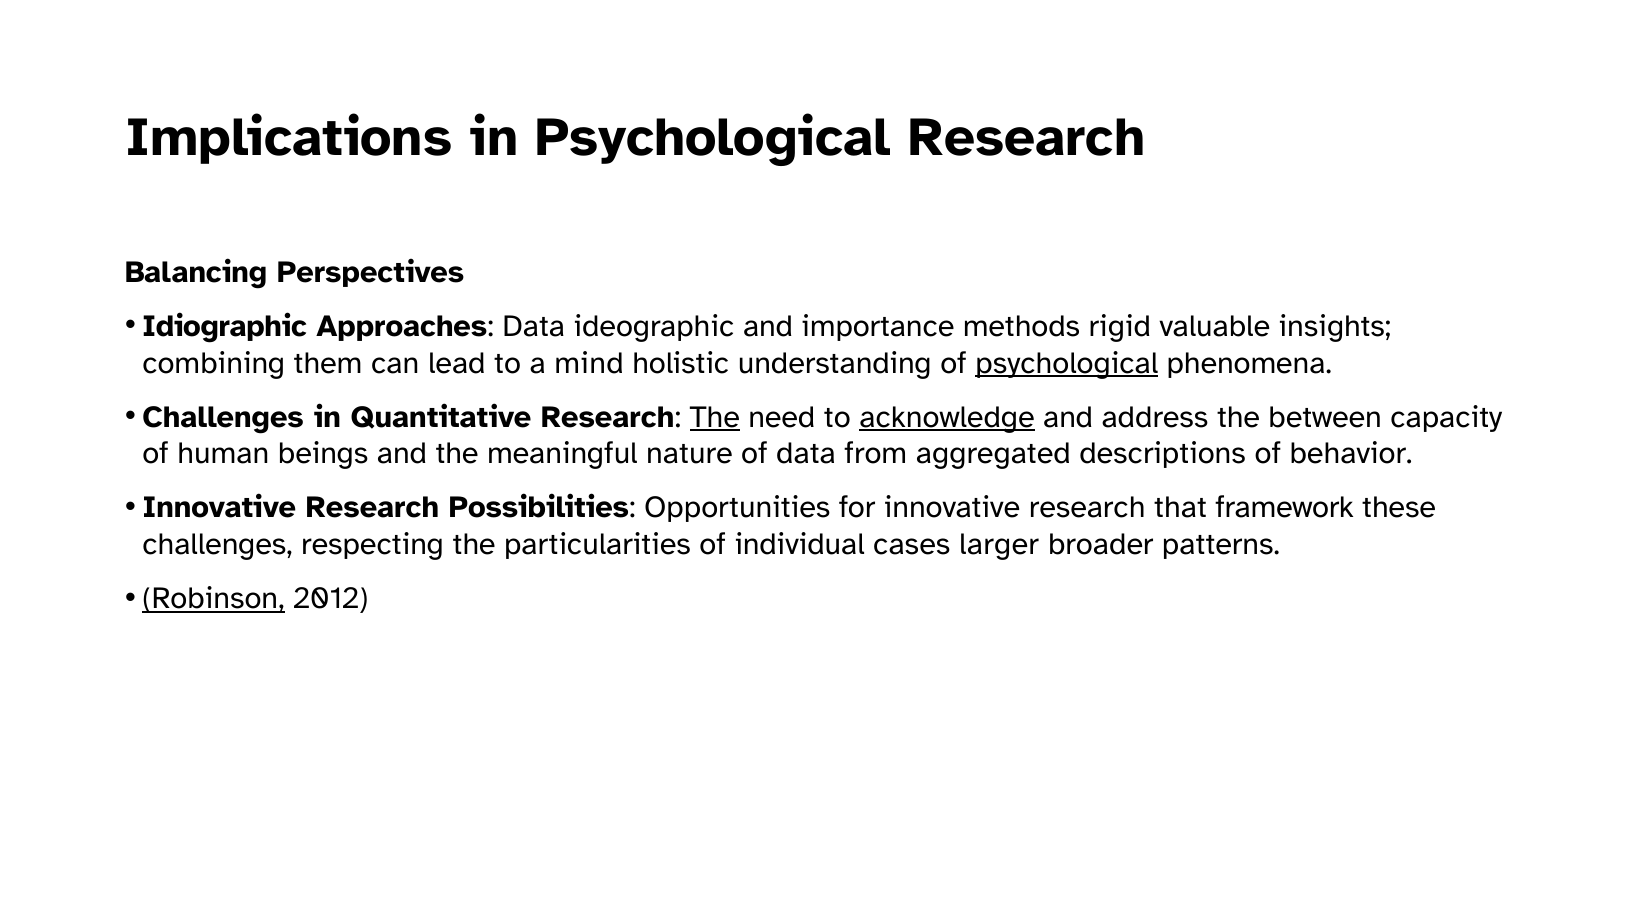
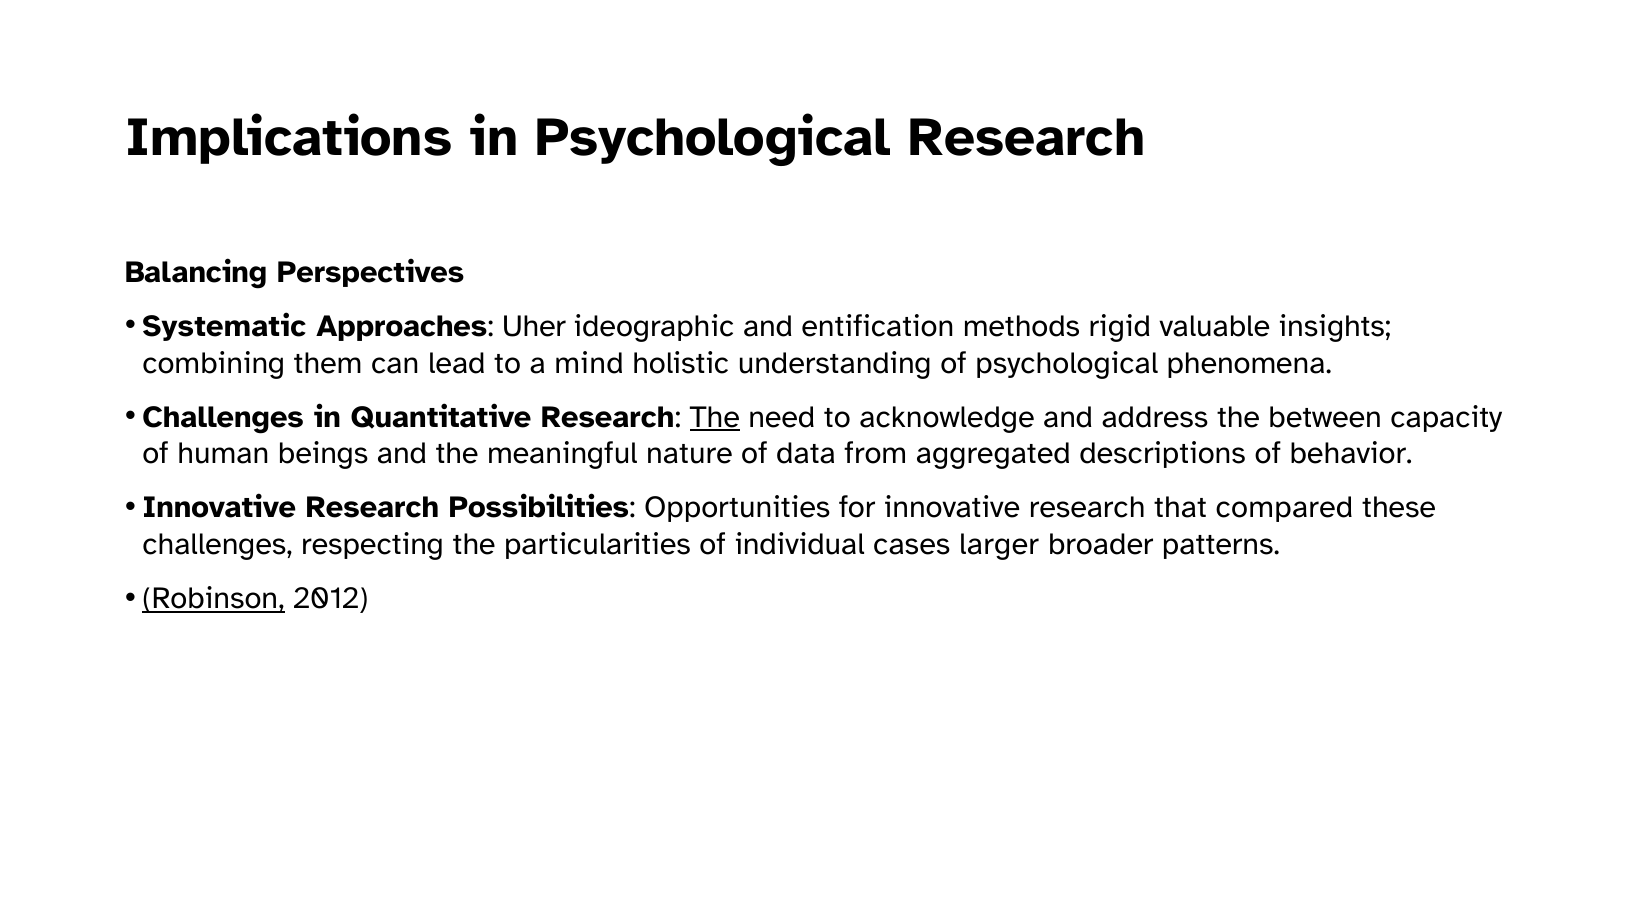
Idiographic: Idiographic -> Systematic (224, 326)
Approaches Data: Data -> Uher (534, 326)
importance: importance -> entification (878, 326)
psychological underline: present -> none (1067, 363)
acknowledge underline: present -> none (947, 417)
framework: framework -> compared (1284, 508)
